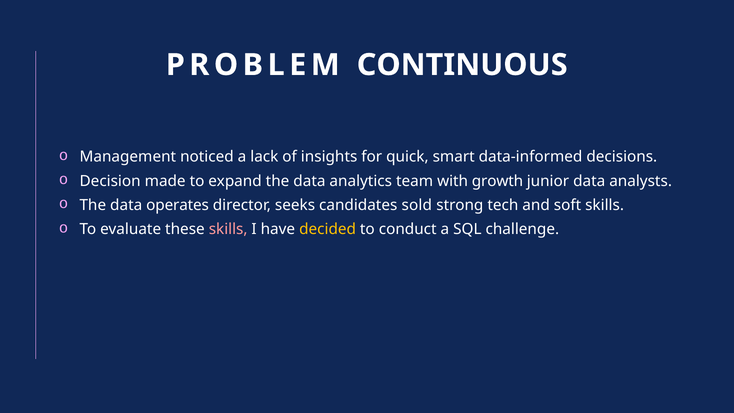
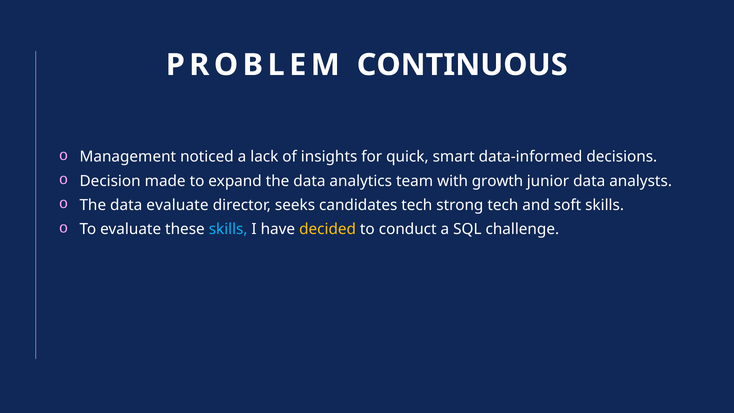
data operates: operates -> evaluate (177, 205)
candidates sold: sold -> tech (417, 205)
skills colour: pink -> light blue (228, 229)
